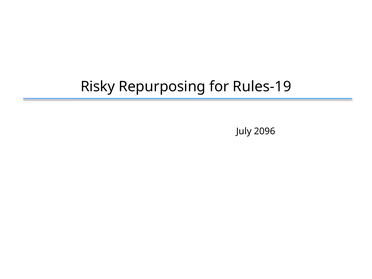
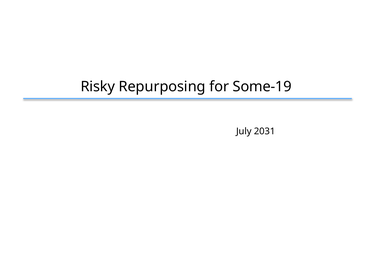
Rules-19: Rules-19 -> Some-19 (262, 87)
2096: 2096 -> 2031 (265, 131)
